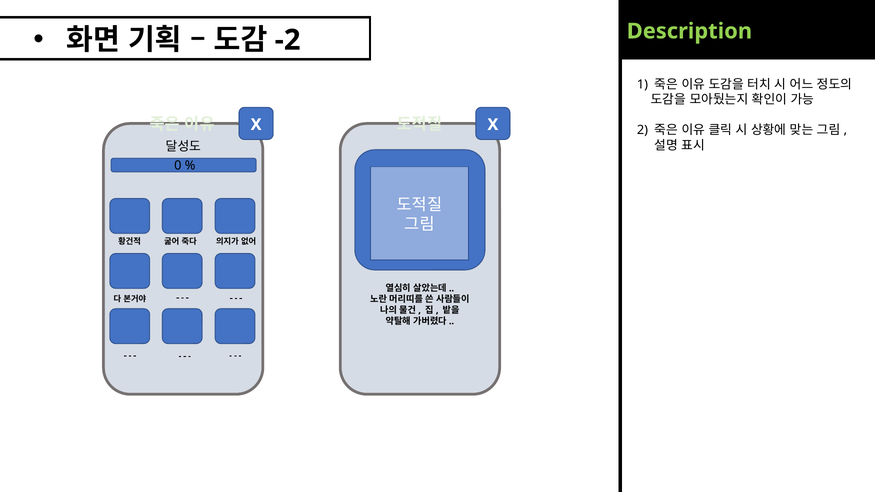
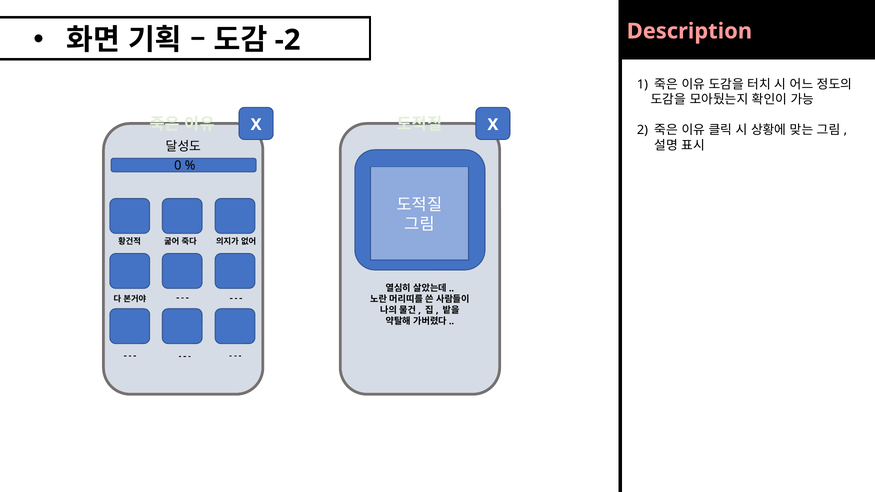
Description colour: light green -> pink (689, 31)
